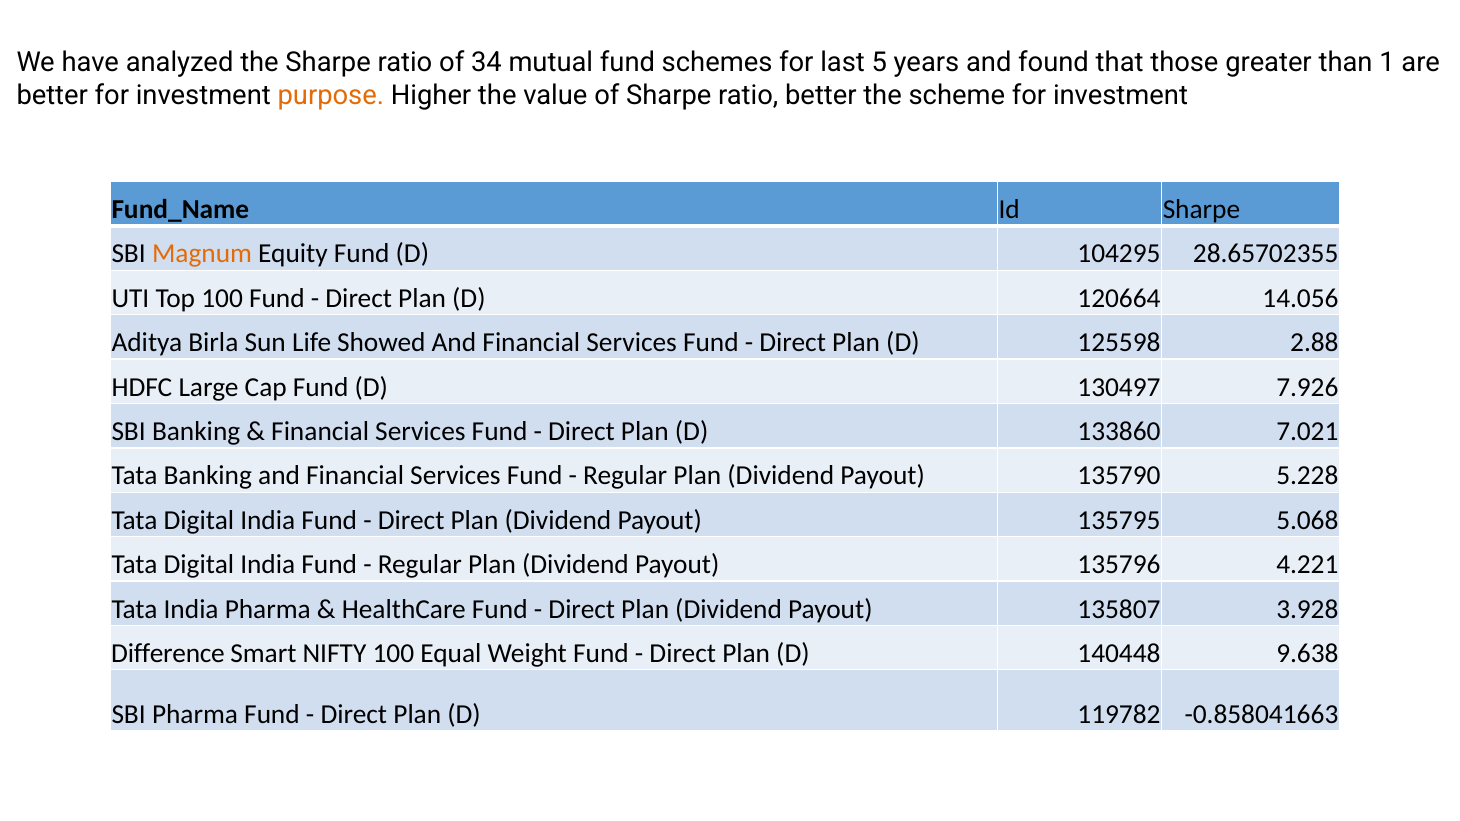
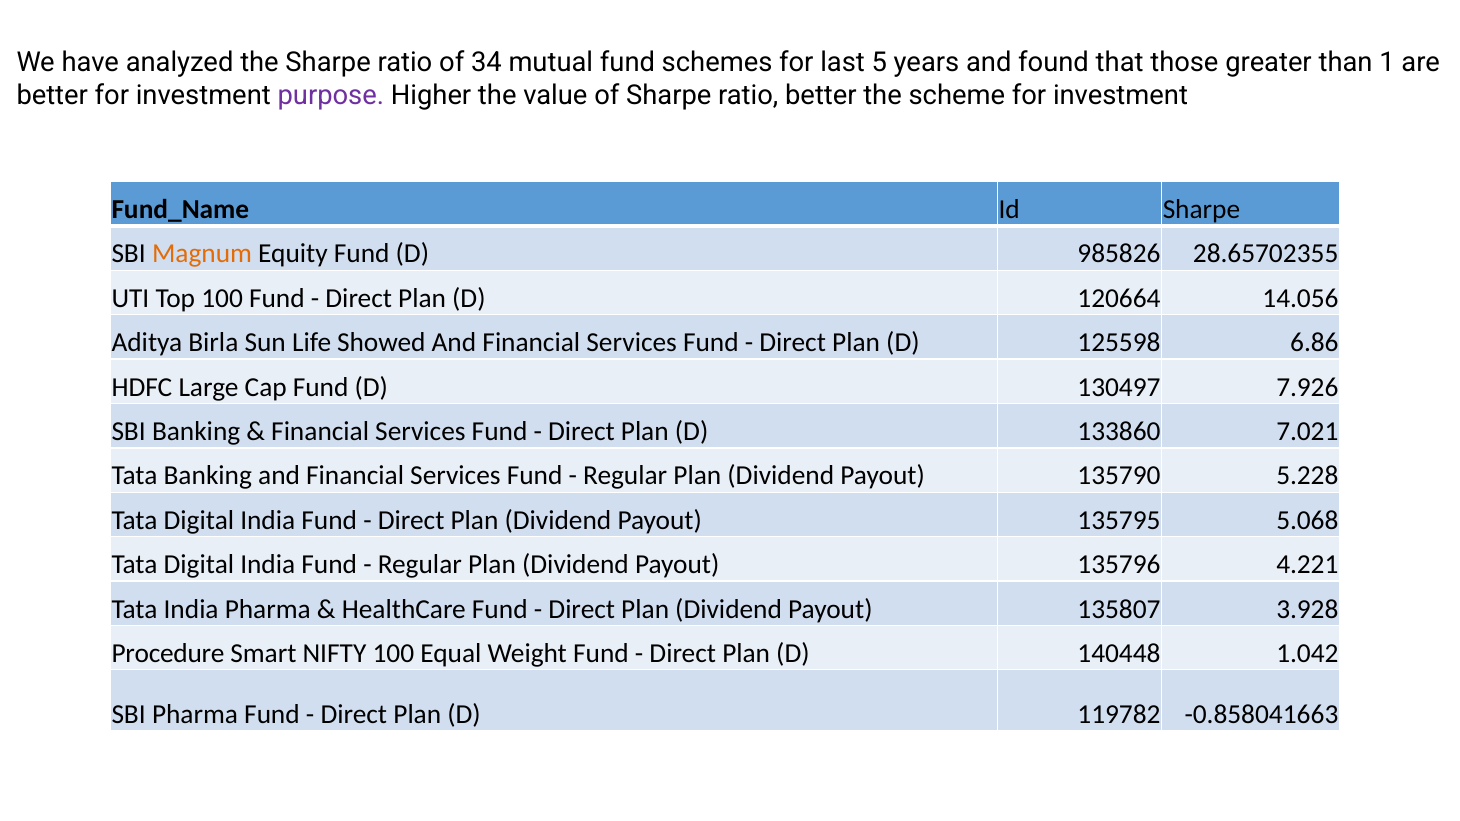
purpose colour: orange -> purple (331, 96)
104295: 104295 -> 985826 (1119, 254)
2.88: 2.88 -> 6.86 (1314, 343)
Difference: Difference -> Procedure (168, 654)
9.638: 9.638 -> 1.042 (1307, 654)
